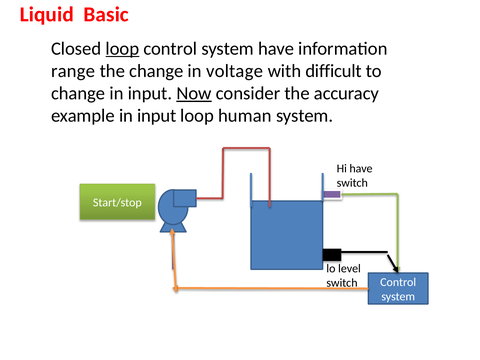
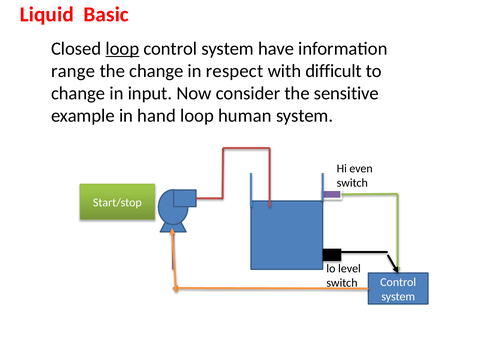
voltage: voltage -> respect (235, 71)
Now underline: present -> none (194, 93)
accuracy: accuracy -> sensitive (346, 93)
example in input: input -> hand (157, 116)
Hi have: have -> even (361, 168)
